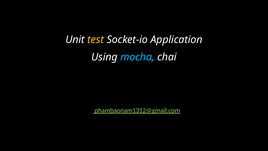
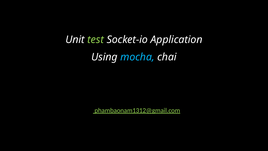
test colour: yellow -> light green (96, 40)
